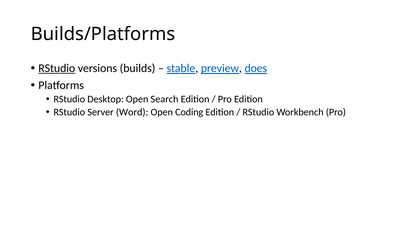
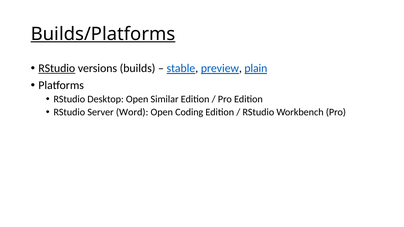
Builds/Platforms underline: none -> present (103, 34)
does: does -> plain (256, 68)
Search: Search -> Similar (165, 99)
